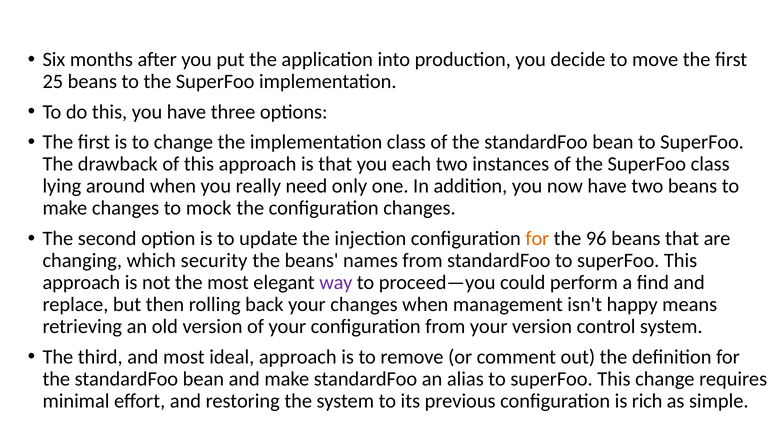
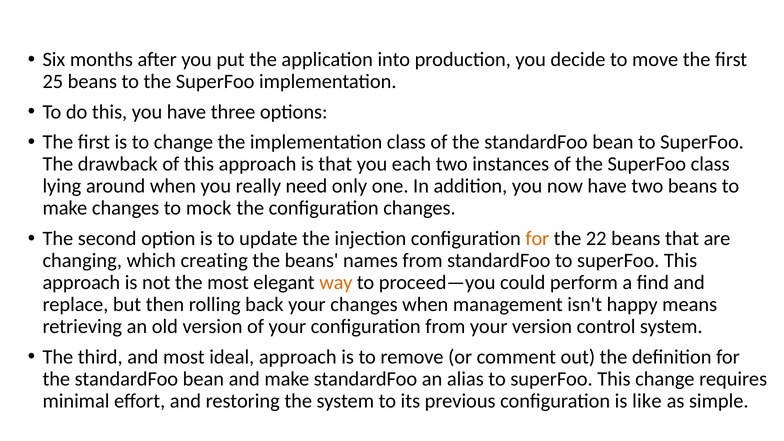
96: 96 -> 22 (596, 238)
security: security -> creating (214, 260)
way colour: purple -> orange (336, 283)
rich: rich -> like (647, 401)
